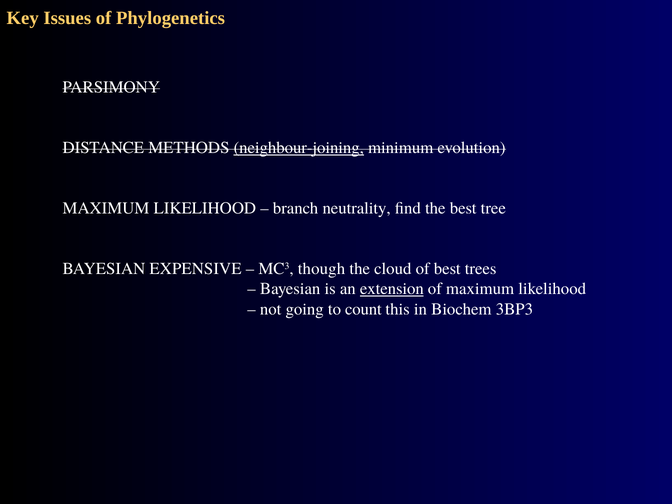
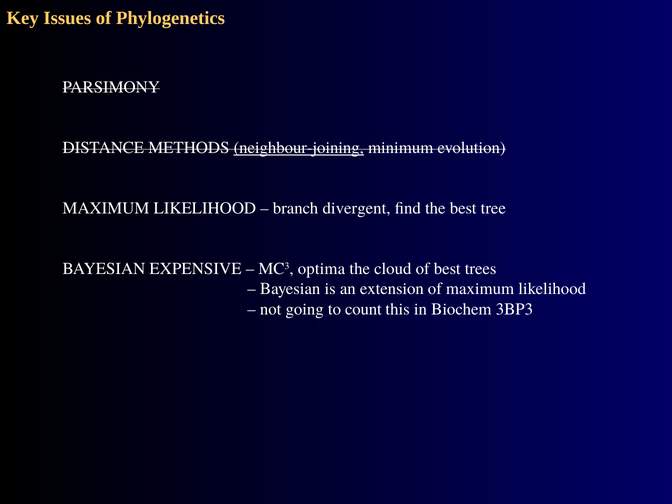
neutrality: neutrality -> divergent (357, 208)
though: though -> optima (321, 269)
extension underline: present -> none (392, 289)
